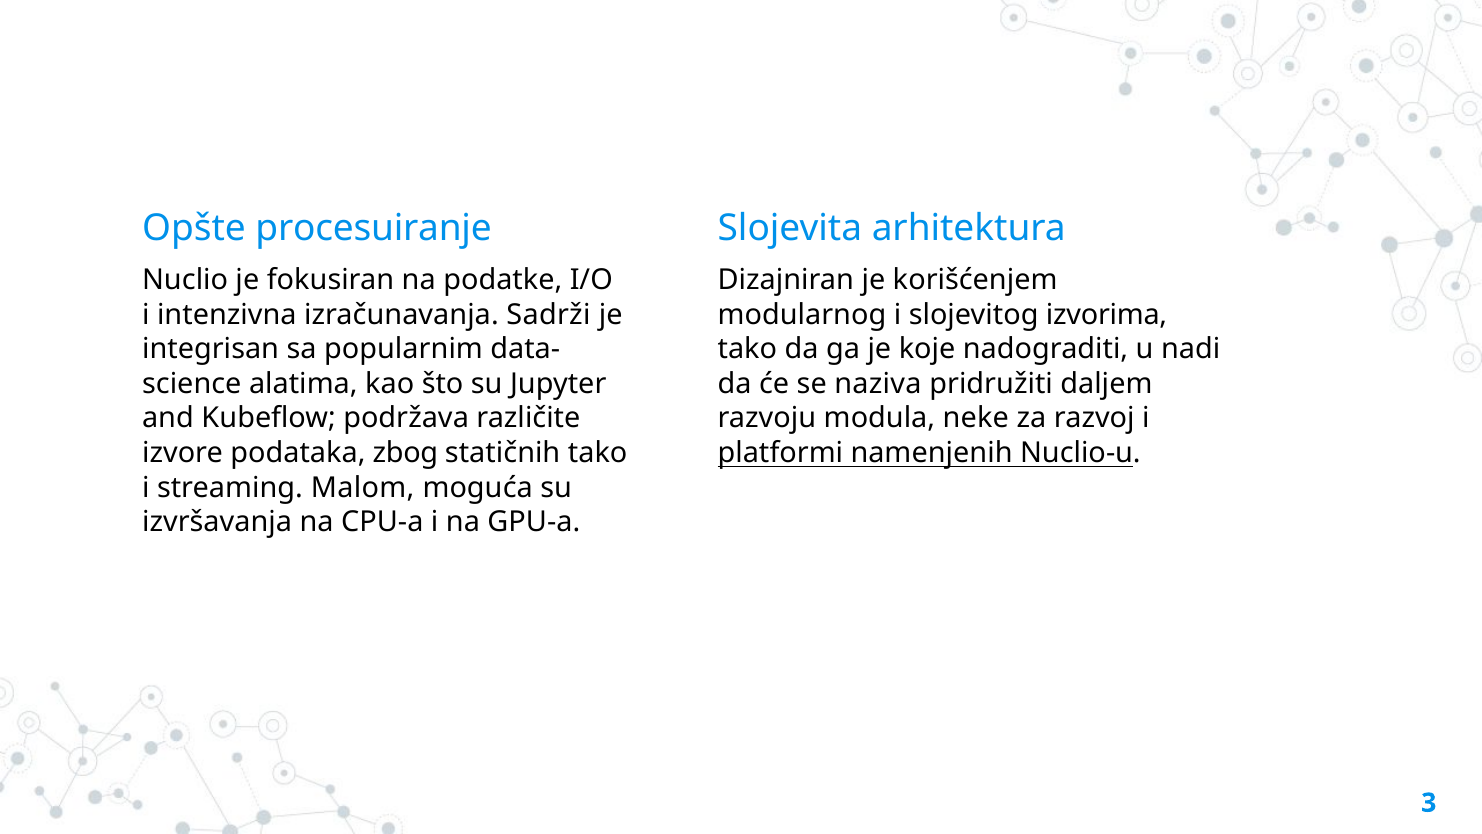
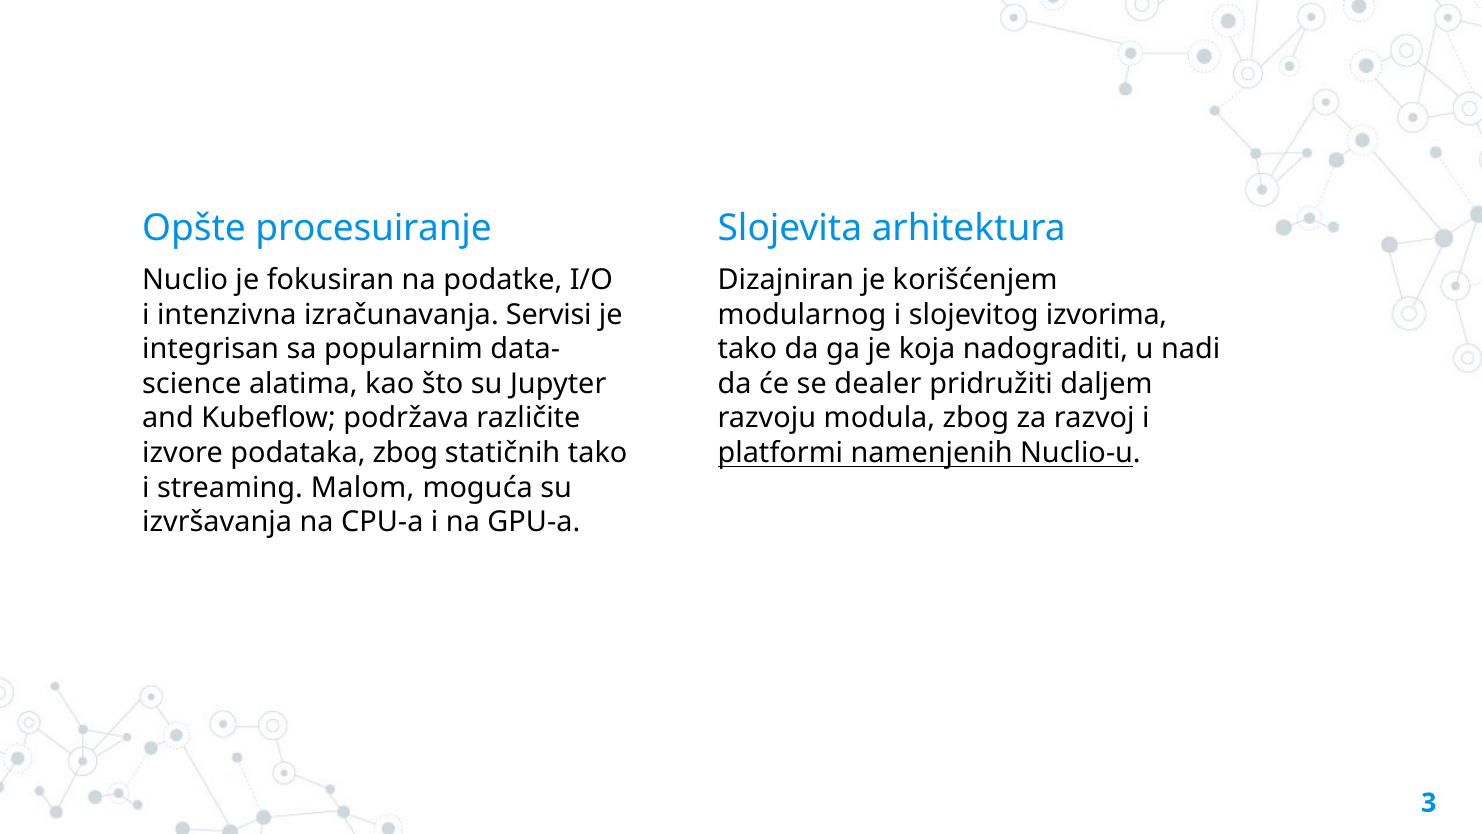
Sadrži: Sadrži -> Servisi (549, 314)
koje: koje -> koja (927, 349)
naziva: naziva -> dealer (878, 384)
modula neke: neke -> zbog (976, 418)
